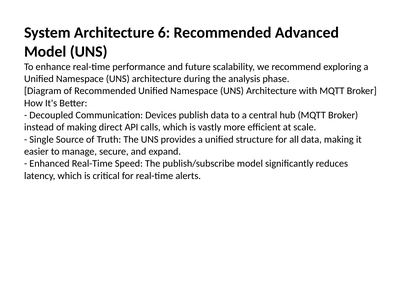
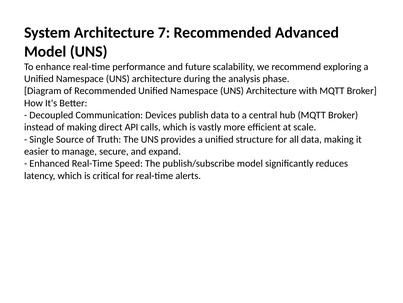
6: 6 -> 7 (164, 33)
